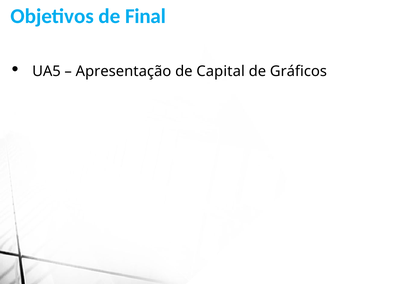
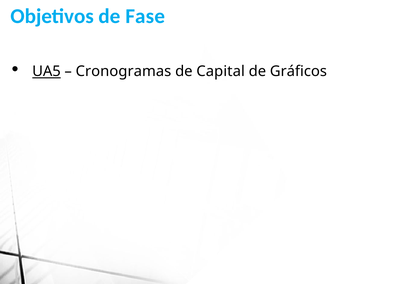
Final: Final -> Fase (145, 16)
UA5 underline: none -> present (47, 72)
Apresentação: Apresentação -> Cronogramas (123, 72)
